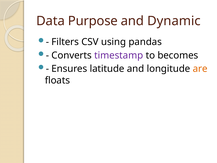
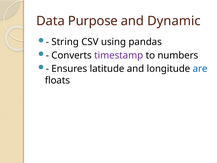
Filters: Filters -> String (65, 42)
becomes: becomes -> numbers (178, 55)
are colour: orange -> blue (200, 69)
